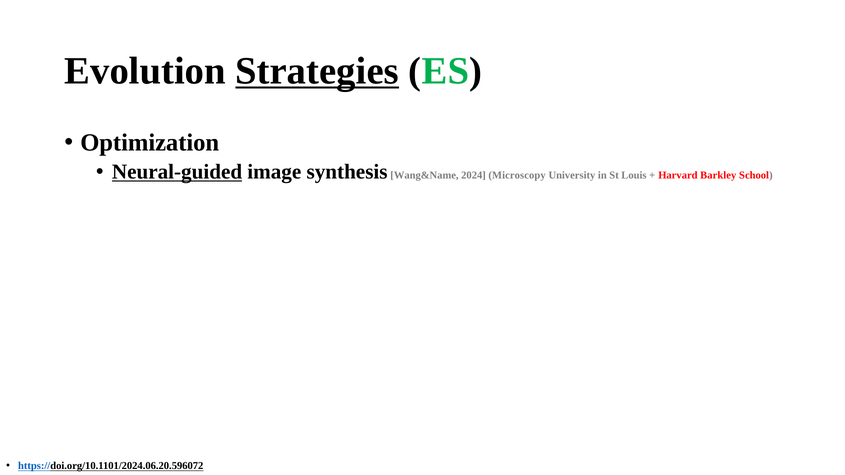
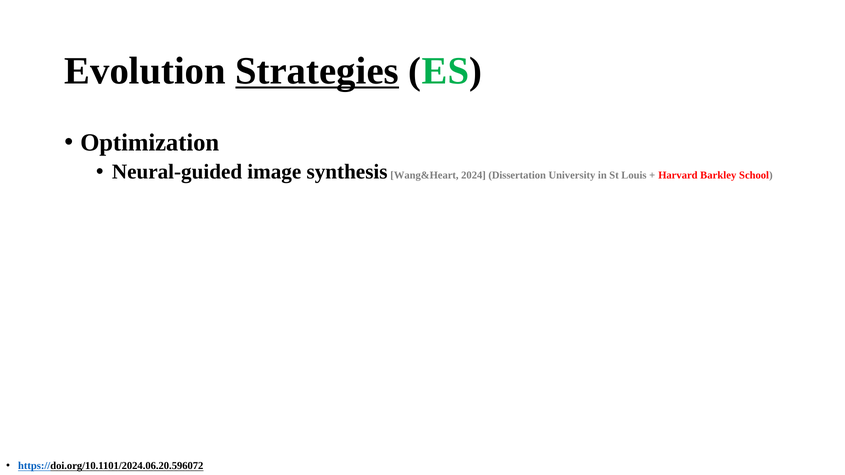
Neural-guided underline: present -> none (177, 172)
Wang&Name: Wang&Name -> Wang&Heart (424, 175)
Microscopy: Microscopy -> Dissertation (517, 175)
